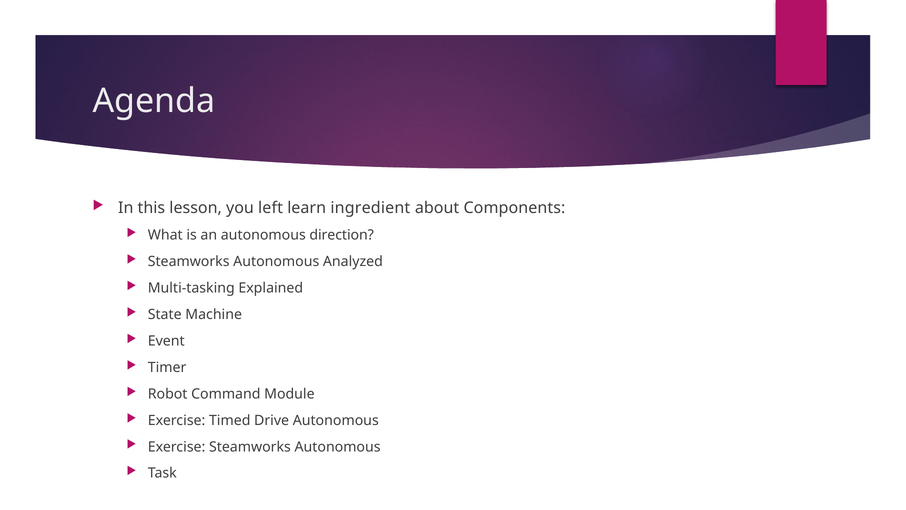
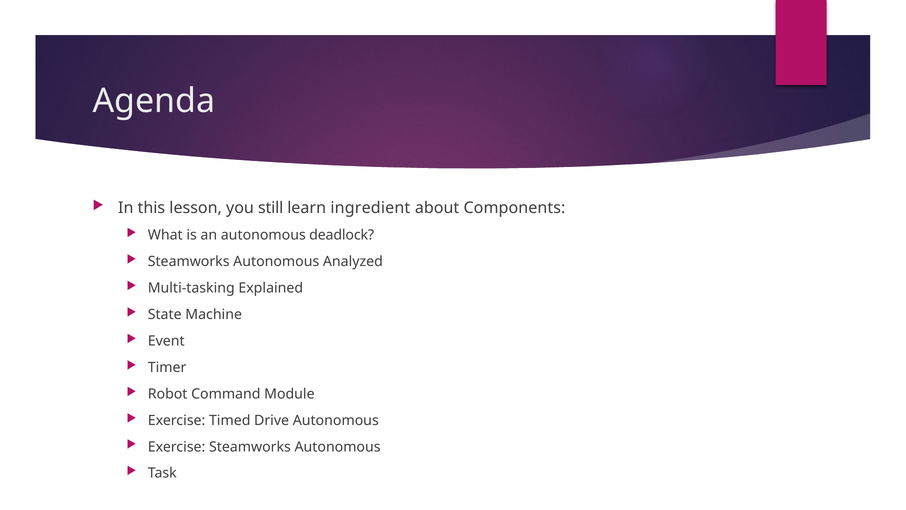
left: left -> still (271, 208)
direction: direction -> deadlock (342, 235)
